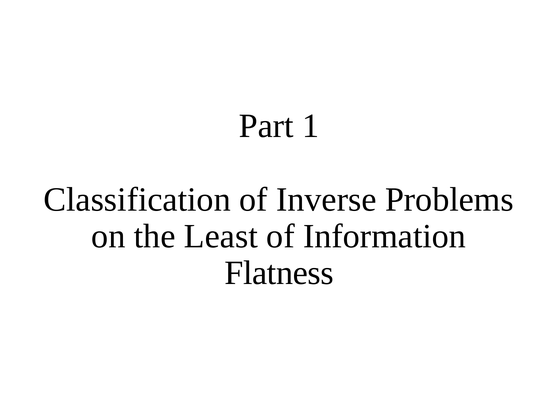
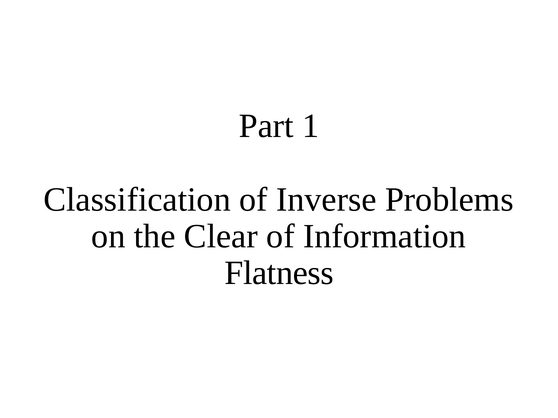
Least: Least -> Clear (221, 237)
